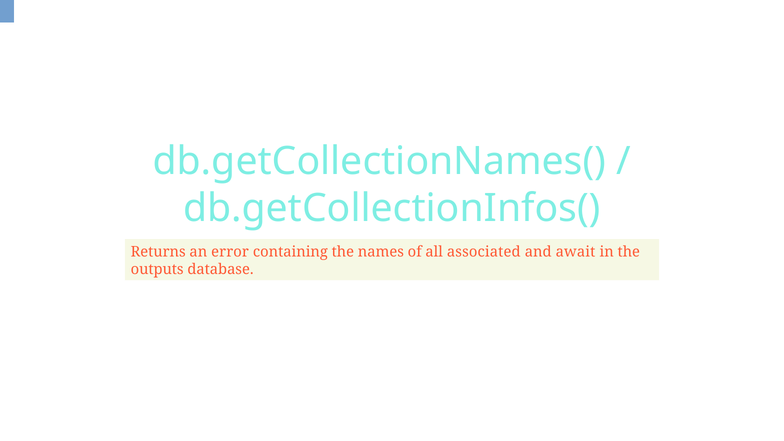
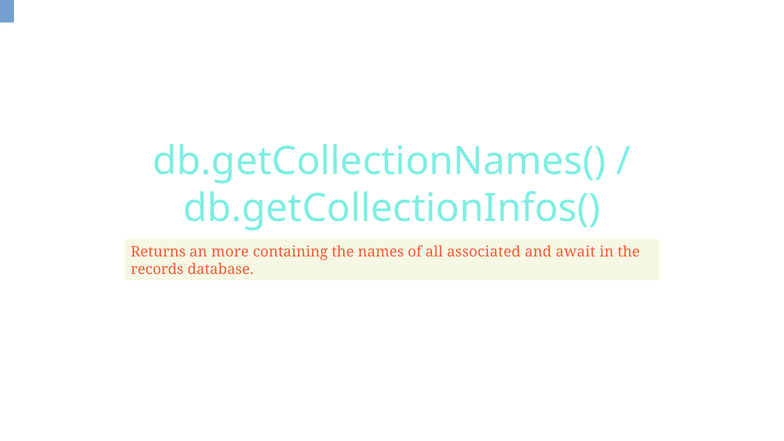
error: error -> more (230, 252)
outputs: outputs -> records (157, 269)
